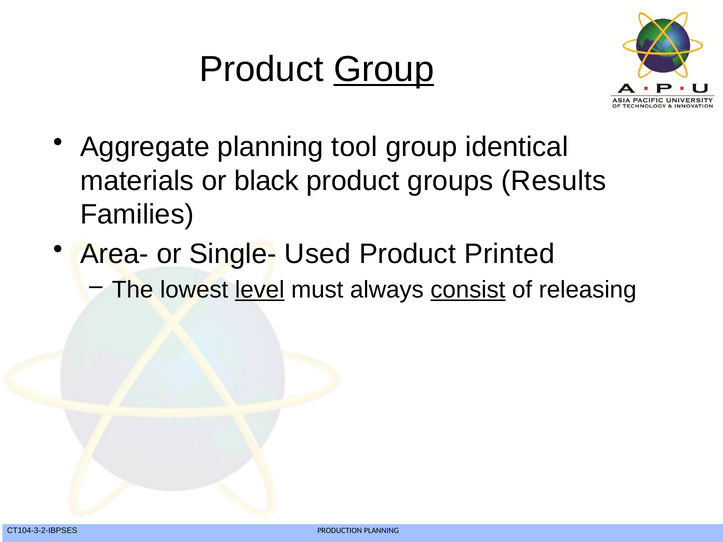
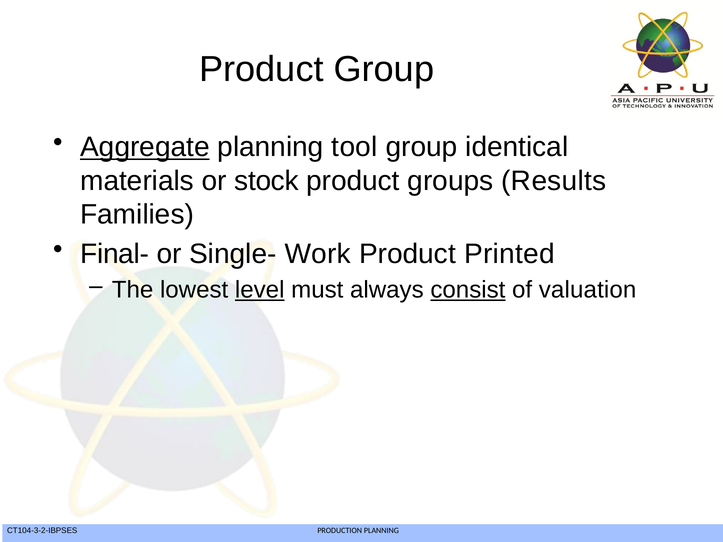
Group underline: present -> none (384, 69)
Aggregate underline: none -> present (145, 147)
black: black -> stock (267, 181)
Area-: Area- -> Final- (115, 254)
Used: Used -> Work (318, 254)
releasing: releasing -> valuation (588, 290)
